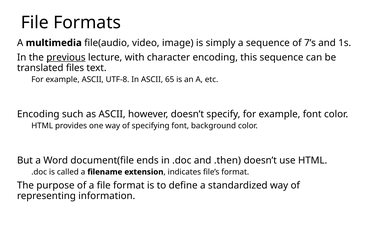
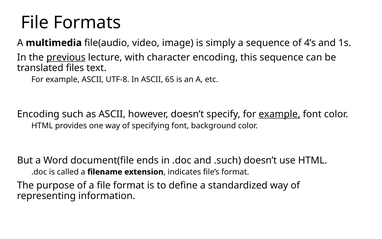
7’s: 7’s -> 4’s (310, 43)
example underline: none -> present (279, 114)
.then: .then -> .such (227, 160)
